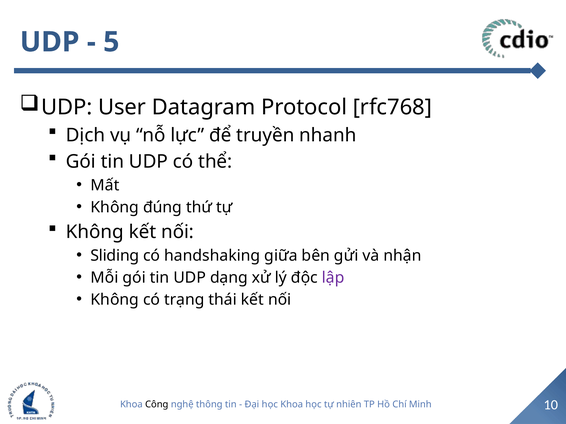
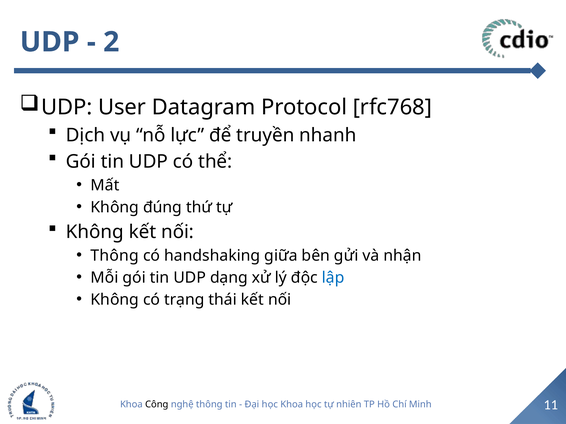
5: 5 -> 2 (111, 42)
Sliding: Sliding -> Thông (115, 256)
lập colour: purple -> blue (333, 278)
10: 10 -> 11 (551, 405)
